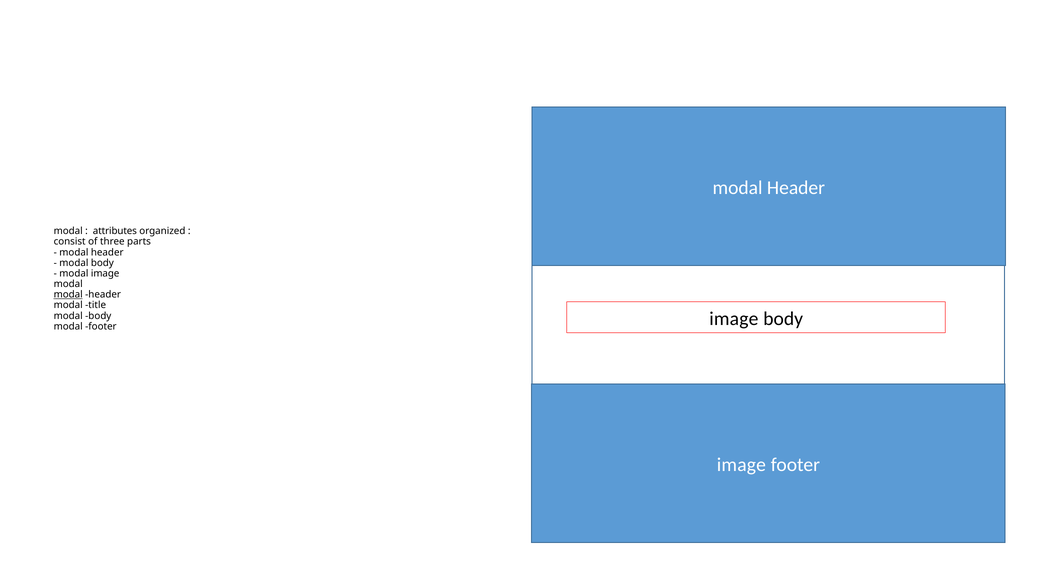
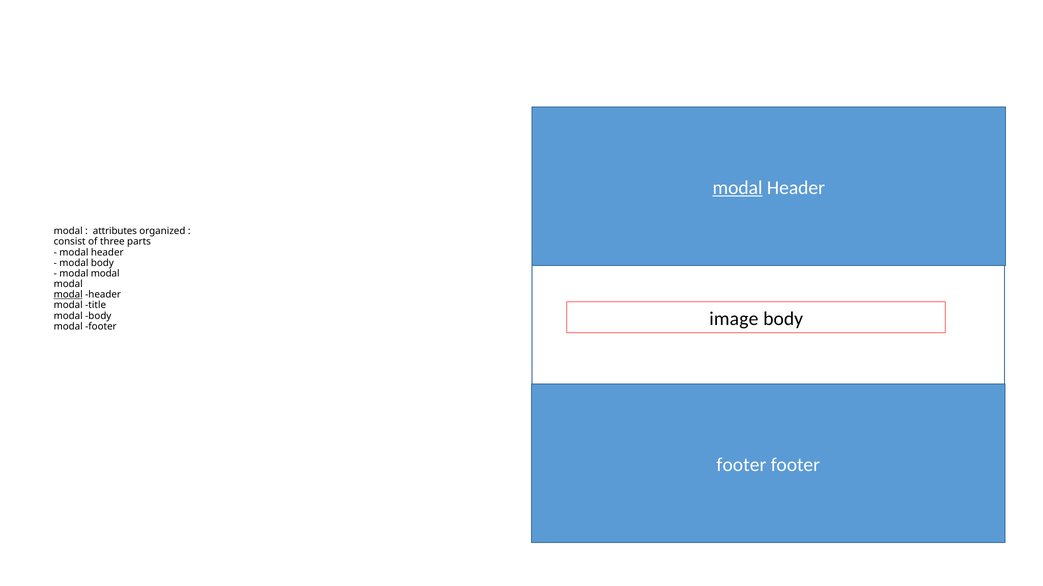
modal underline: none -> present (738, 188)
image: image -> modal (105, 274)
image: image -> footer (741, 465)
